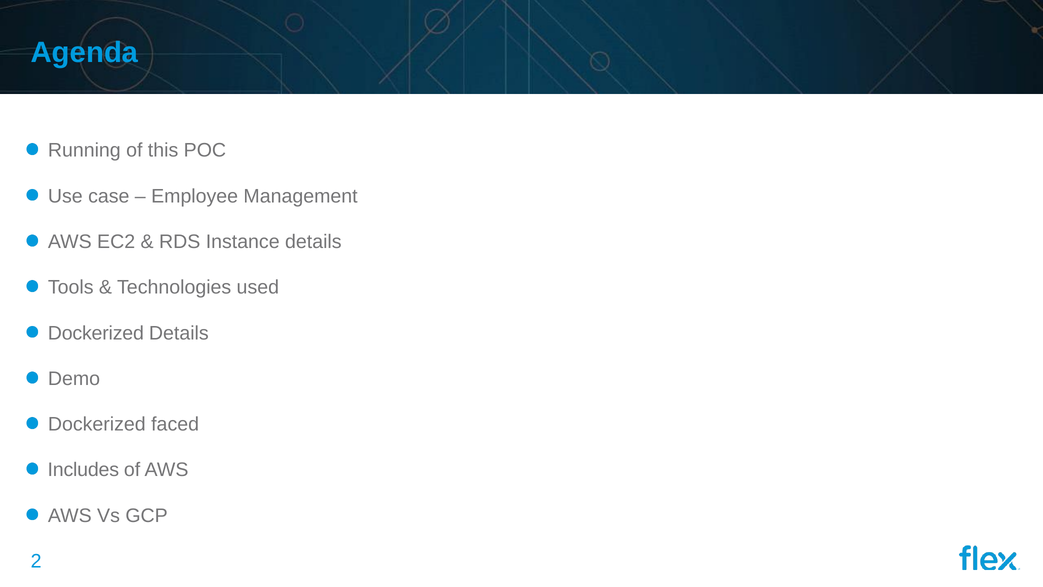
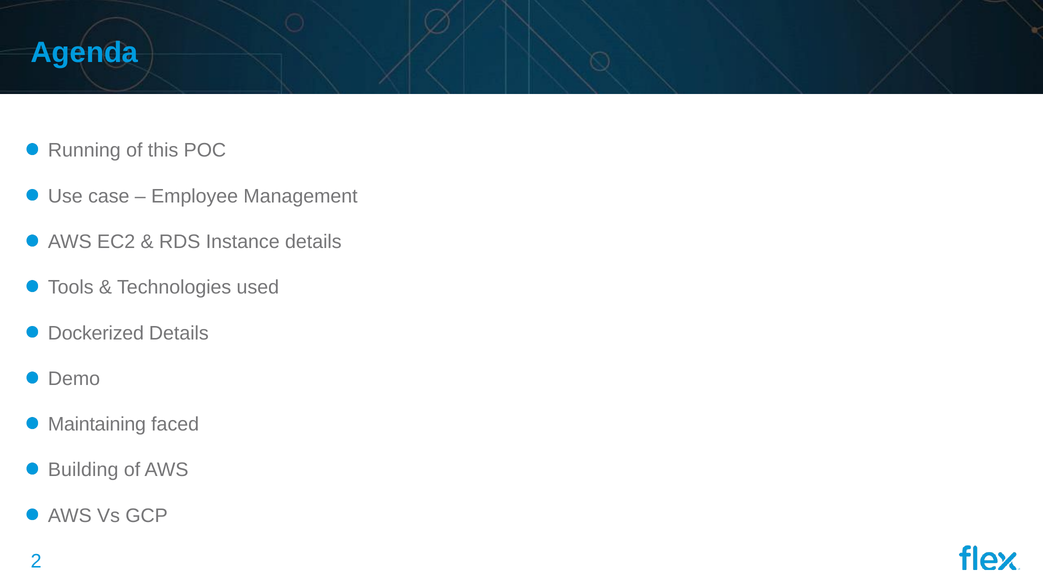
Dockerized: Dockerized -> Maintaining (97, 424)
Includes: Includes -> Building (83, 470)
